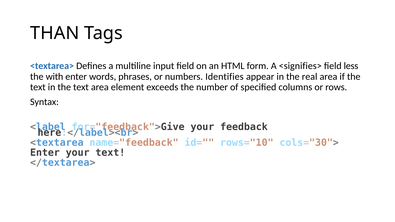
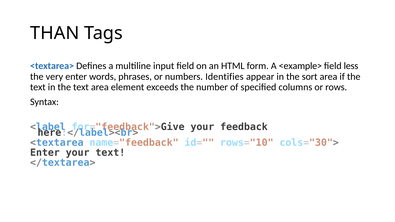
<signifies>: <signifies> -> <example> (300, 66)
with: with -> very (54, 77)
real: real -> sort (310, 77)
